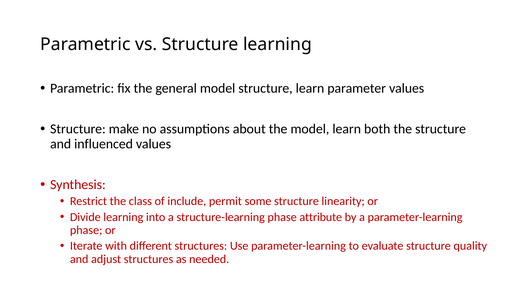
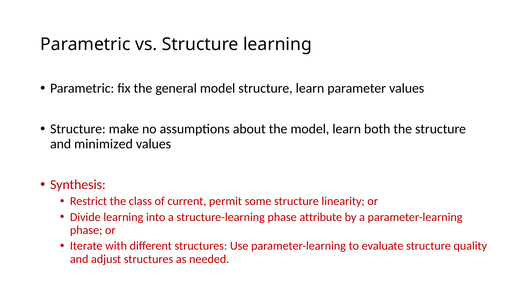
influenced: influenced -> minimized (104, 144)
include: include -> current (187, 201)
